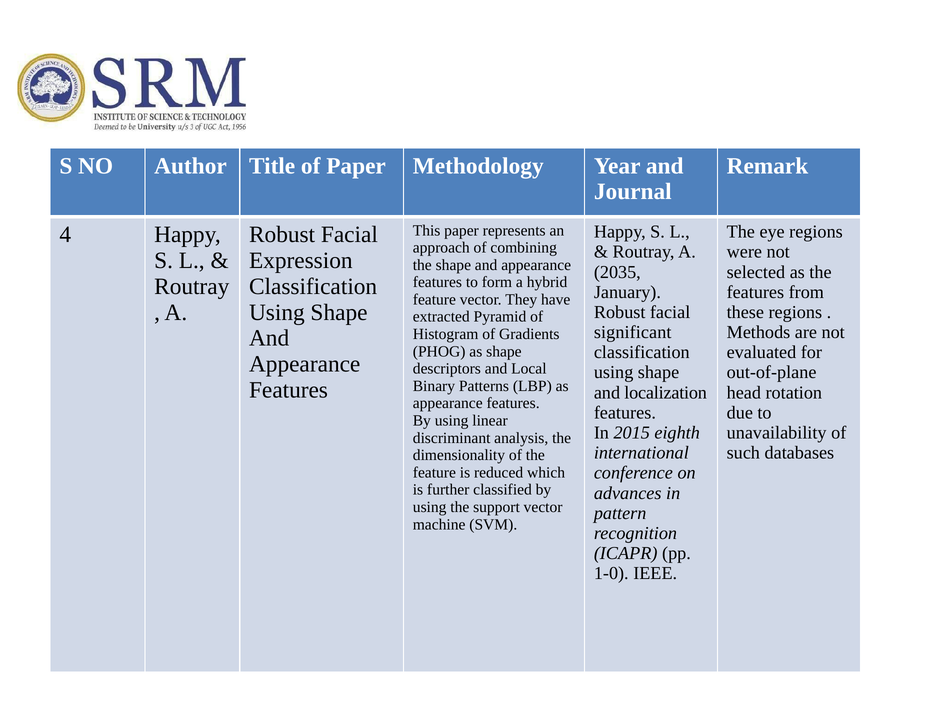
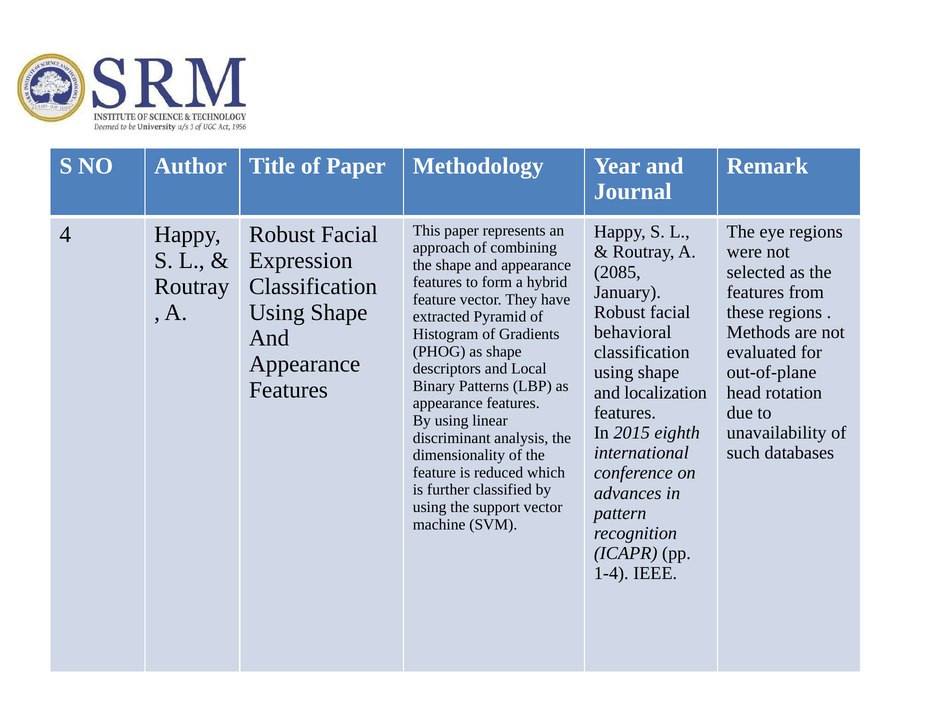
2035: 2035 -> 2085 (617, 272)
significant: significant -> behavioral (633, 332)
1-0: 1-0 -> 1-4 (611, 573)
